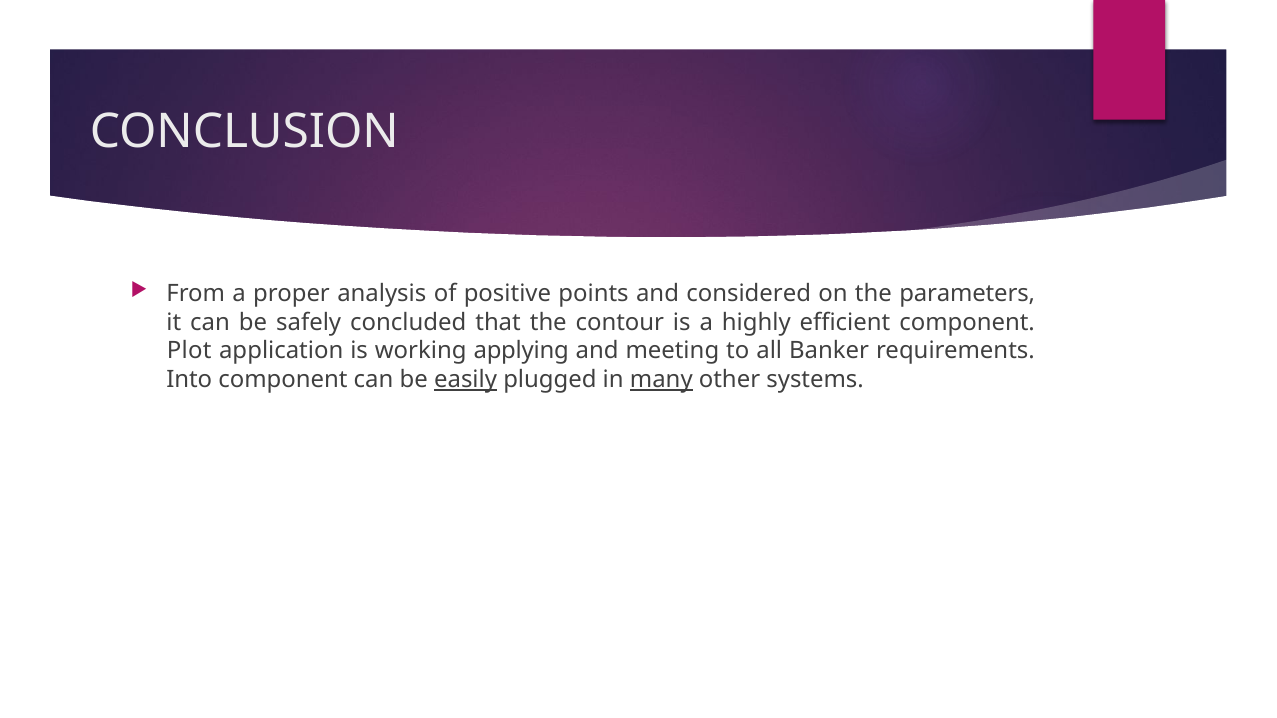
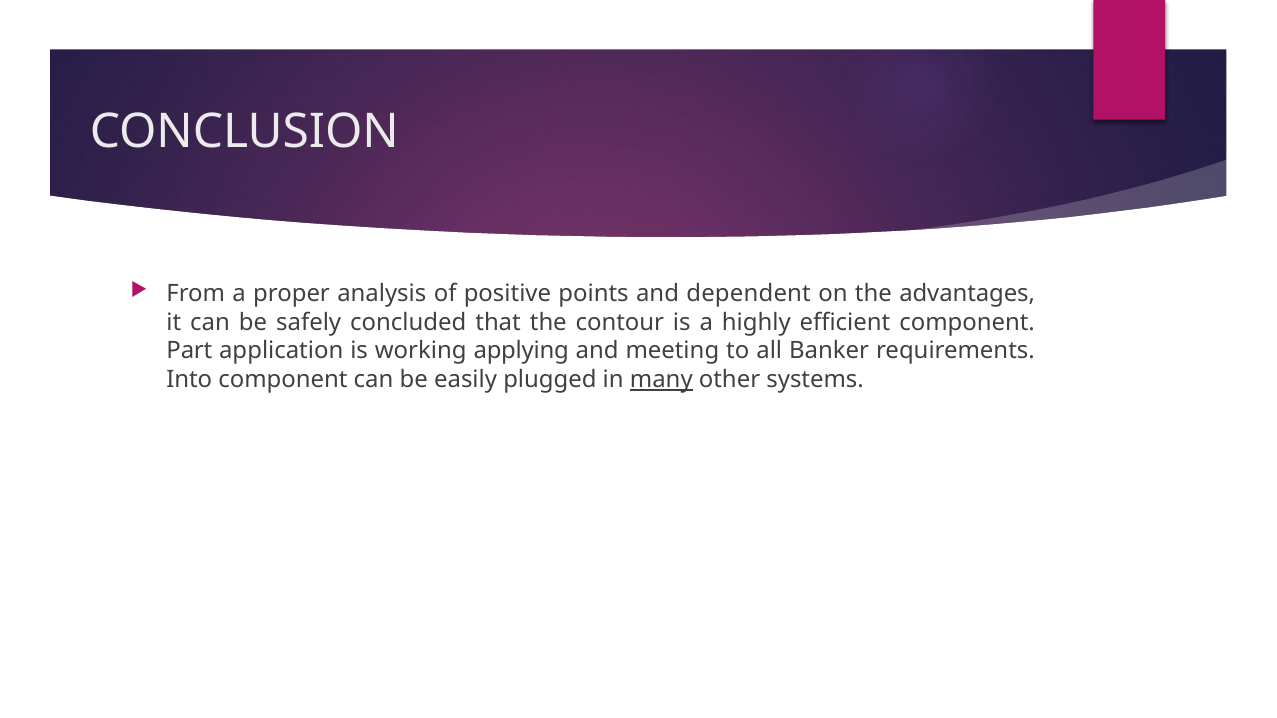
considered: considered -> dependent (749, 294)
parameters: parameters -> advantages (967, 294)
Plot: Plot -> Part (189, 351)
easily underline: present -> none (466, 380)
